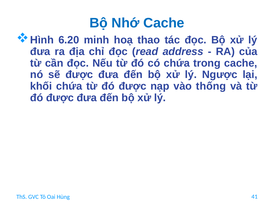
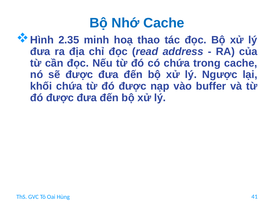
6.20: 6.20 -> 2.35 (69, 40)
thống: thống -> buffer (211, 86)
